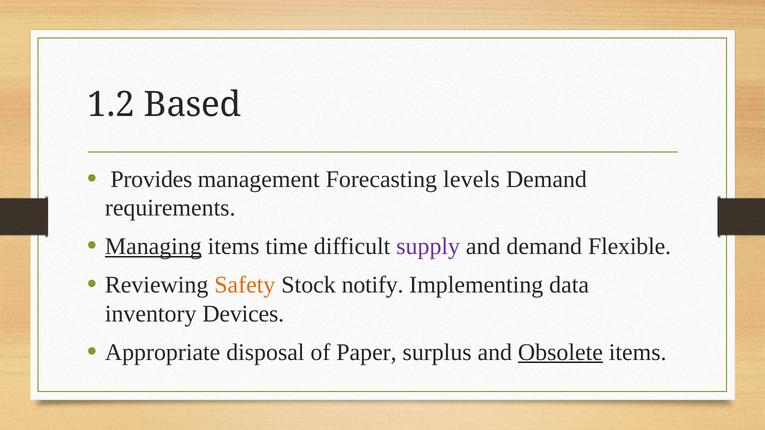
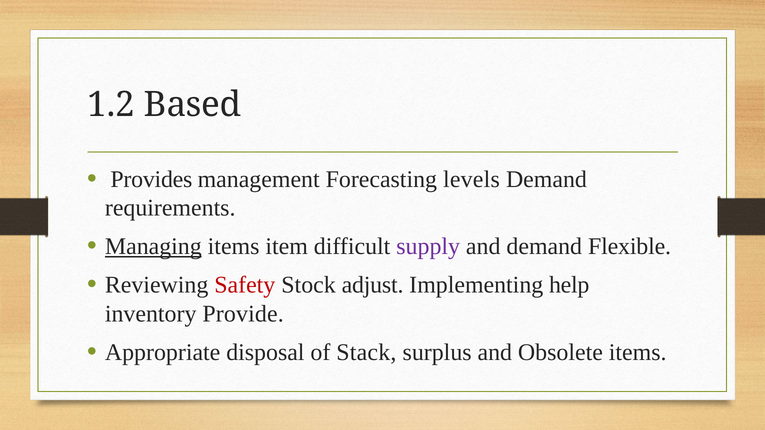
time: time -> item (287, 247)
Safety colour: orange -> red (245, 285)
notify: notify -> adjust (373, 285)
data: data -> help (569, 285)
Devices: Devices -> Provide (243, 314)
Paper: Paper -> Stack (366, 352)
Obsolete underline: present -> none (560, 352)
